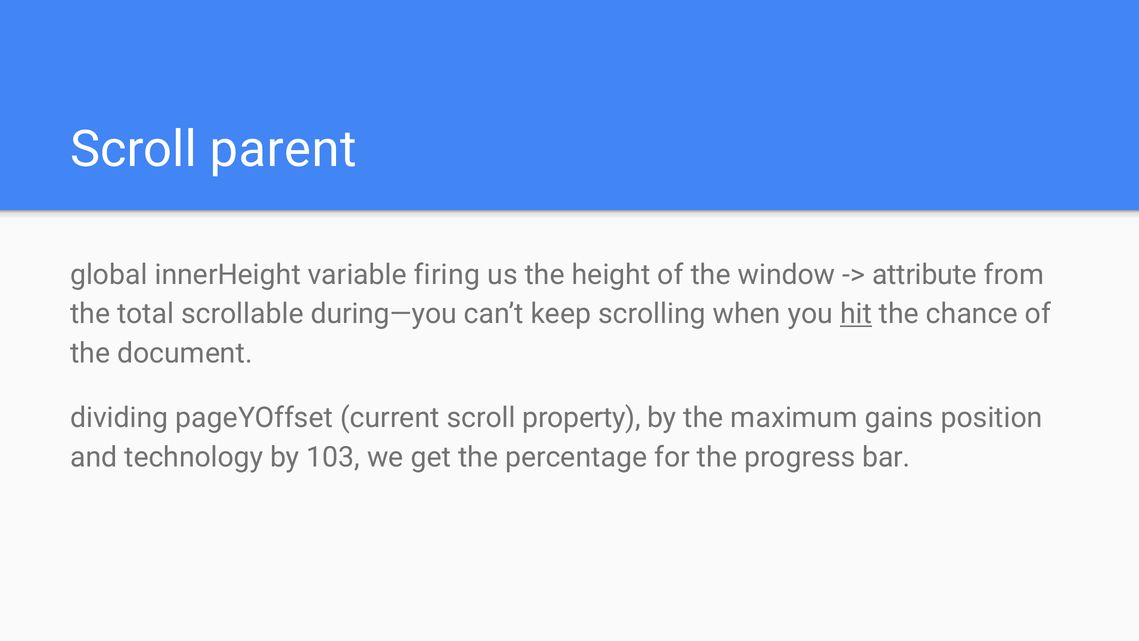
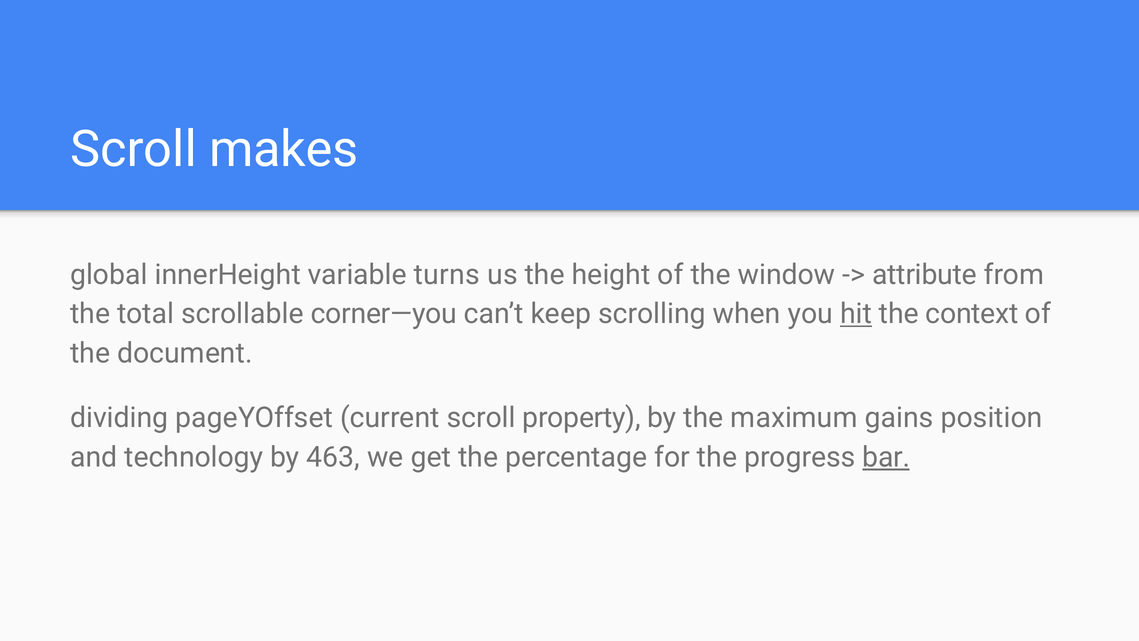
parent: parent -> makes (284, 149)
firing: firing -> turns (447, 275)
during—you: during—you -> corner—you (384, 314)
chance: chance -> context (972, 314)
103: 103 -> 463 (333, 457)
bar underline: none -> present (886, 457)
